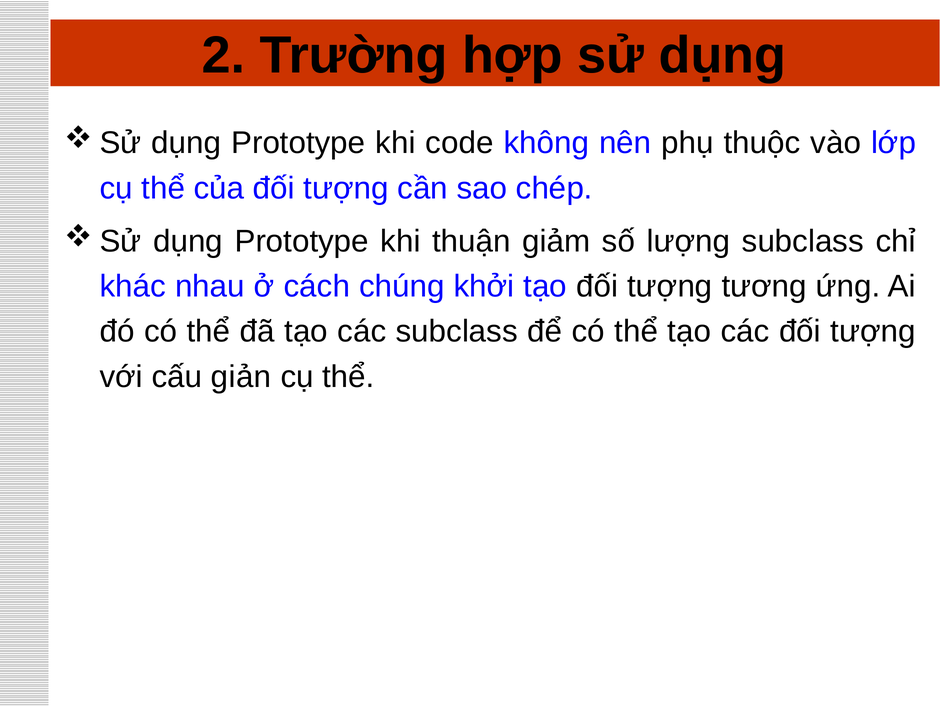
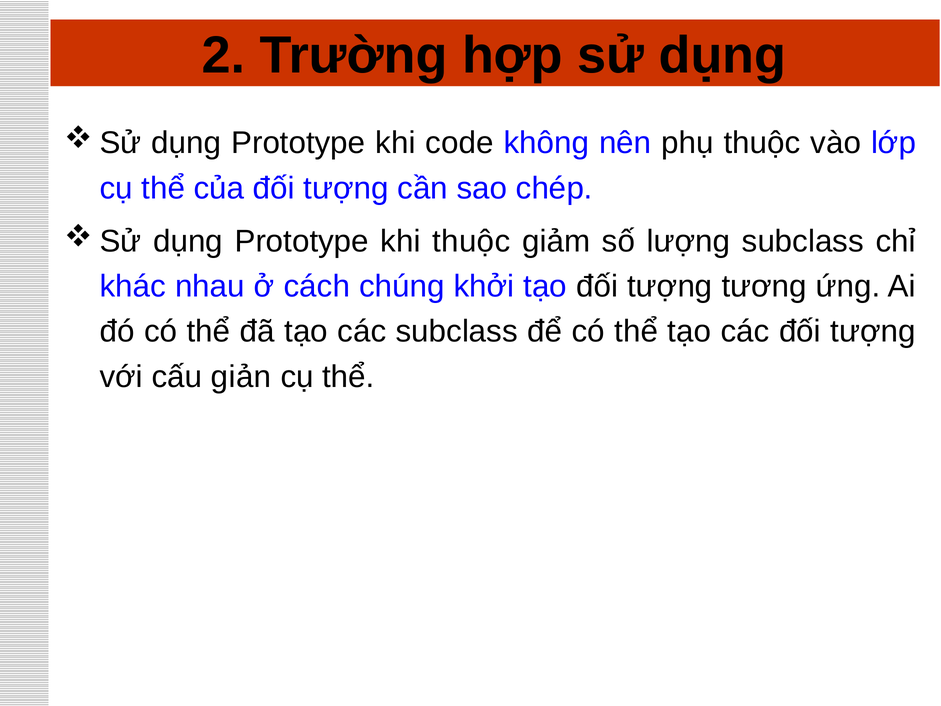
khi thuận: thuận -> thuộc (471, 241)
